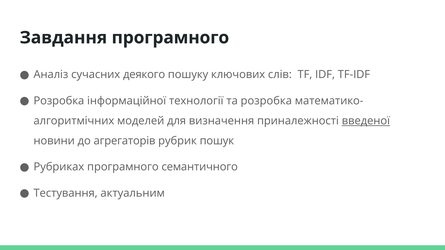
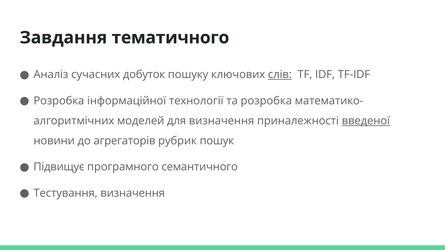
Завдання програмного: програмного -> тематичного (170, 38)
деякого: деякого -> добуток (144, 75)
слів underline: none -> present (280, 75)
Рубриках: Рубриках -> Підвищує (59, 167)
Тестування актуальним: актуальним -> визначення (133, 193)
